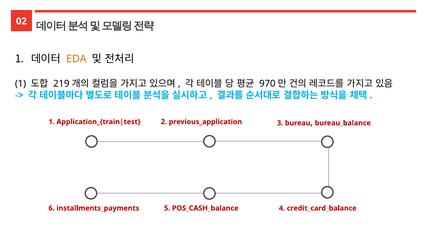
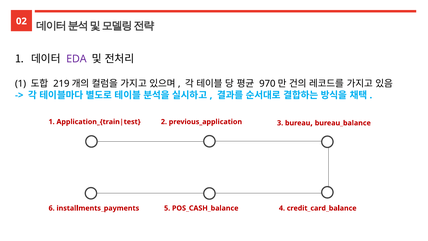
EDA colour: orange -> purple (76, 59)
